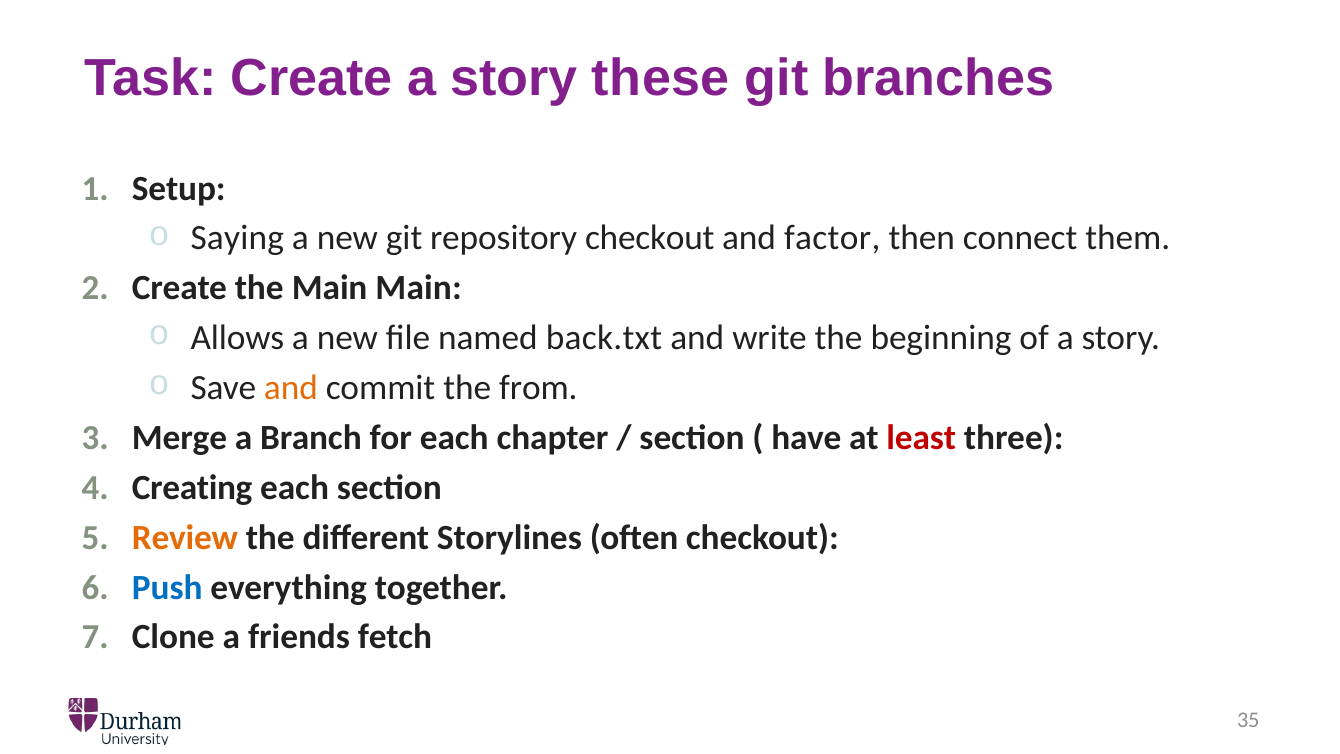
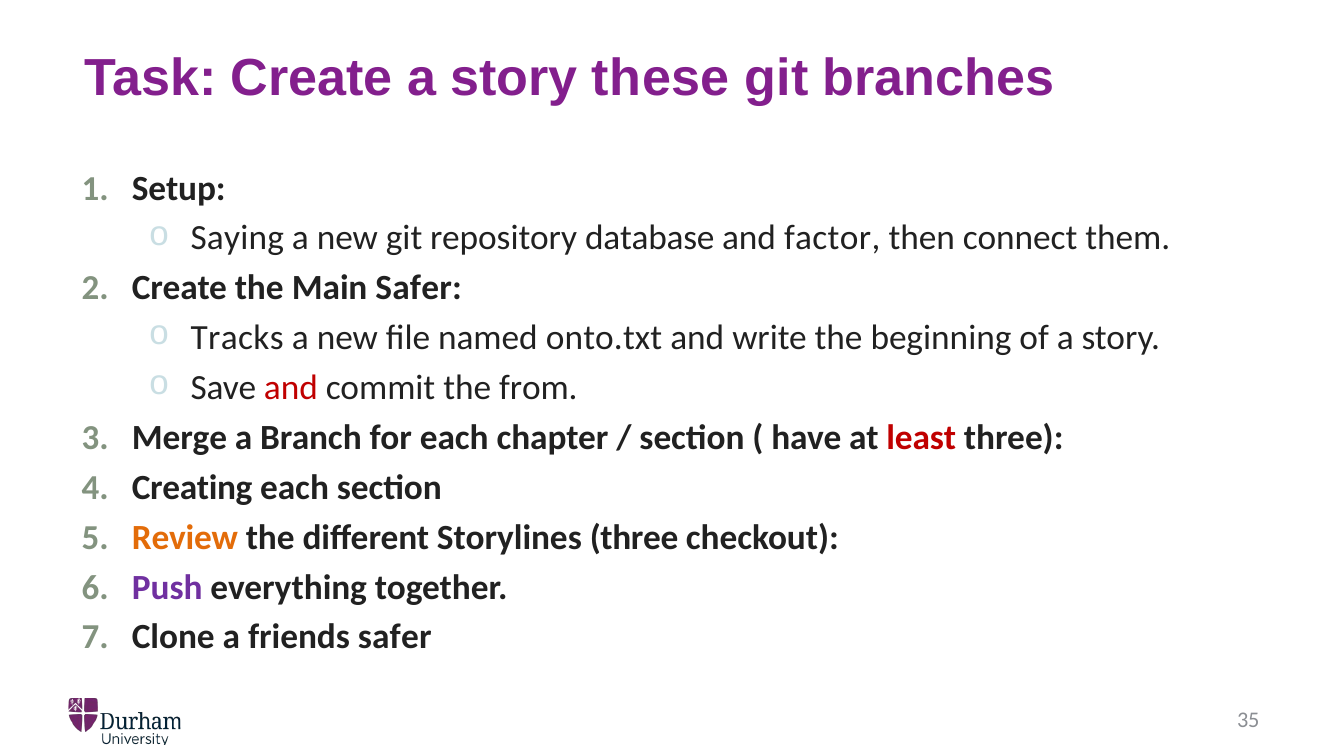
repository checkout: checkout -> database (650, 238)
Main Main: Main -> Safer (419, 288)
Allows: Allows -> Tracks (237, 338)
back.txt: back.txt -> onto.txt (604, 338)
and colour: orange -> red (291, 388)
Storylines often: often -> three (634, 537)
Push colour: blue -> purple (167, 587)
friends fetch: fetch -> safer (395, 637)
